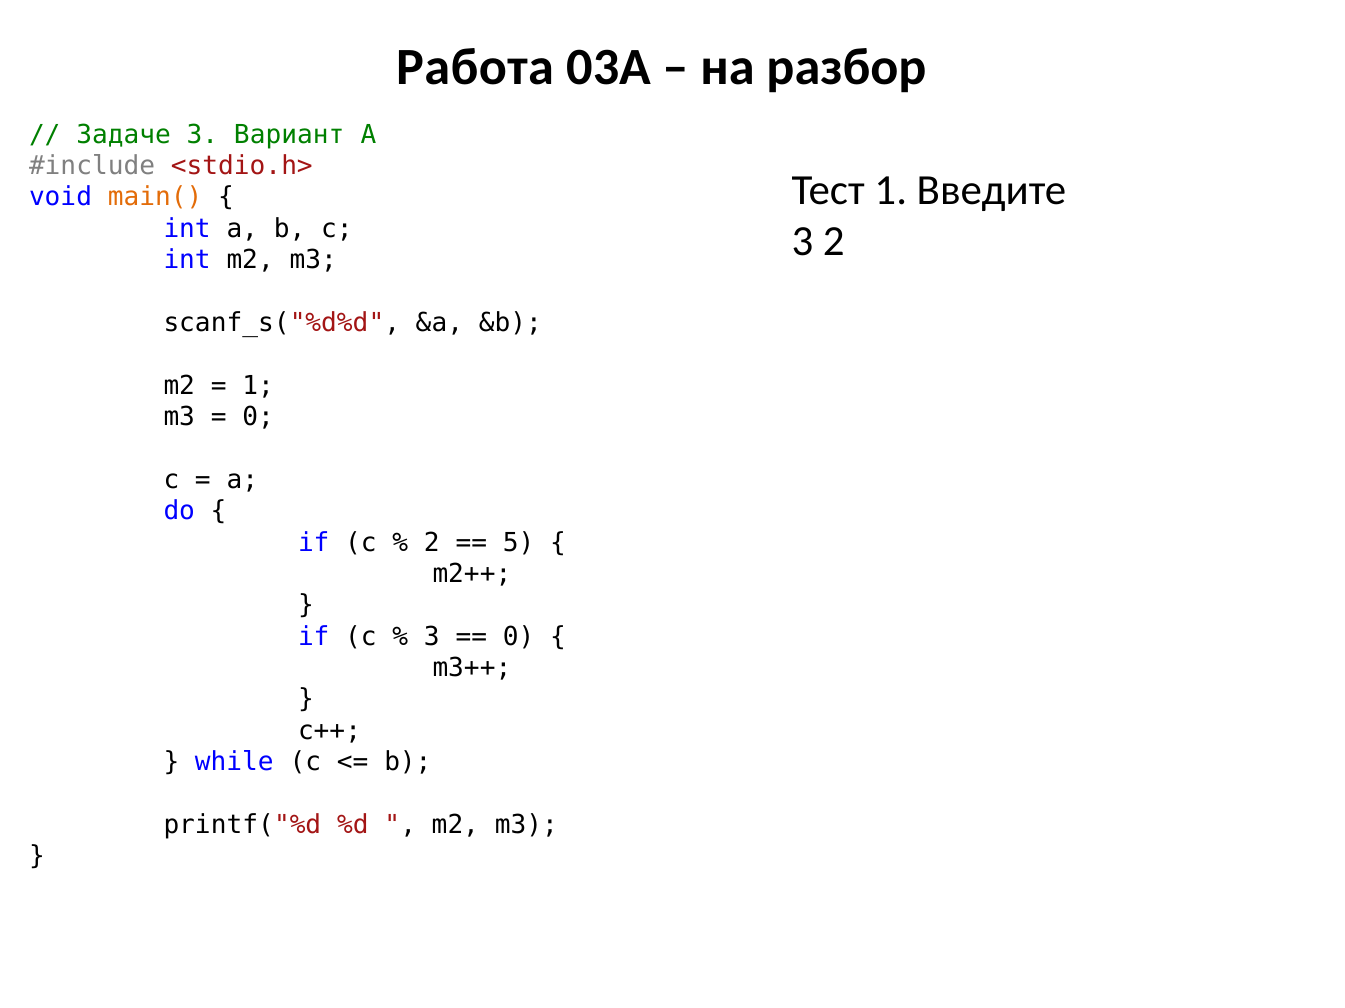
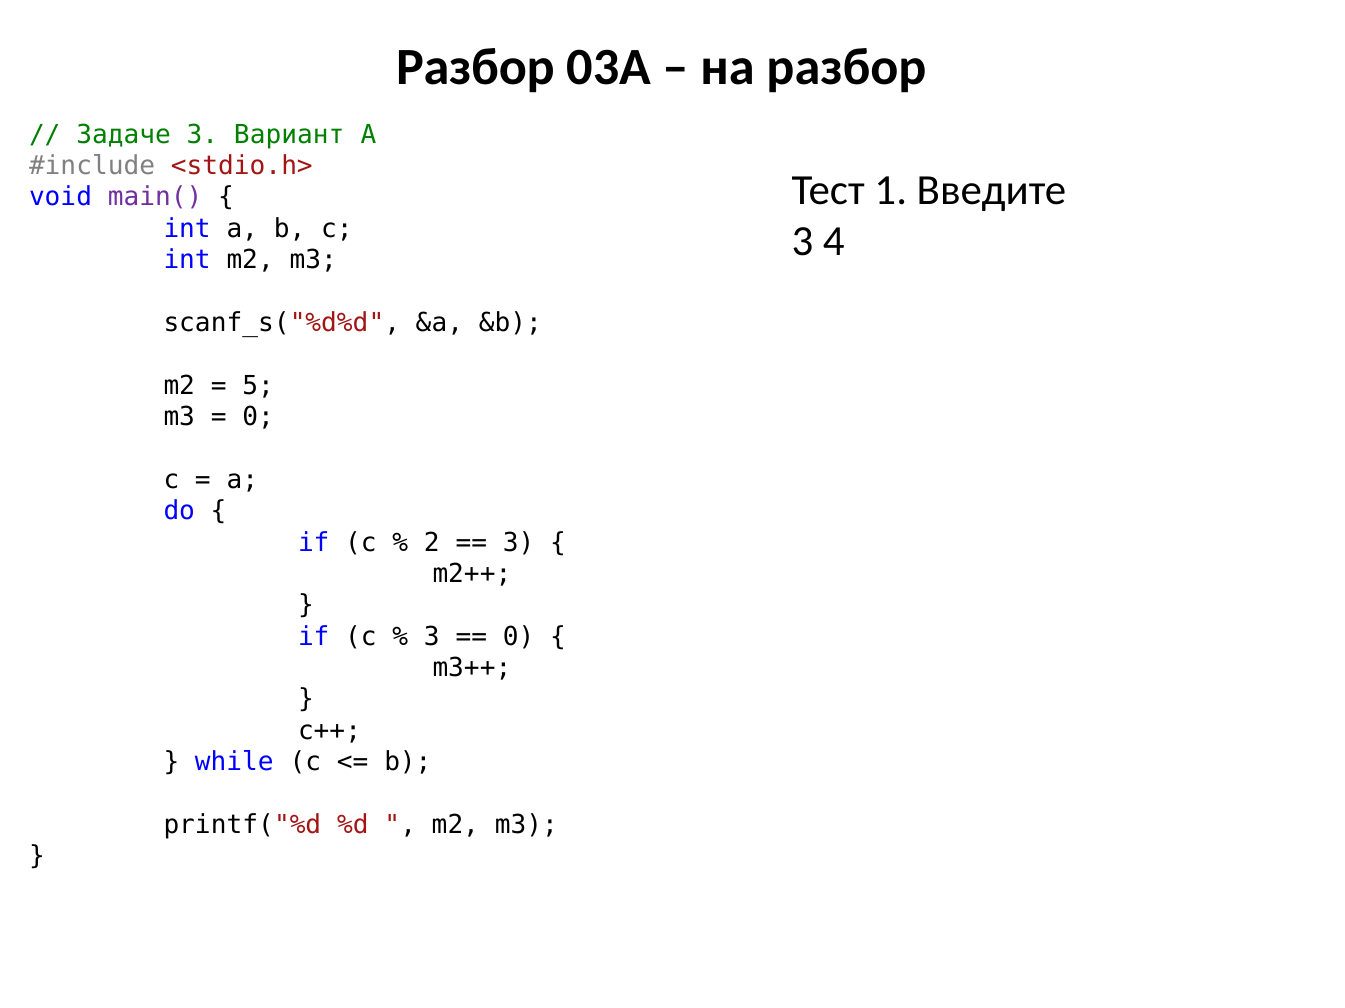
Работа: Работа -> Разбор (475, 67)
main( colour: orange -> purple (155, 197)
3 2: 2 -> 4 (834, 242)
1: 1 -> 5 (258, 386)
5: 5 -> 3 (519, 543)
